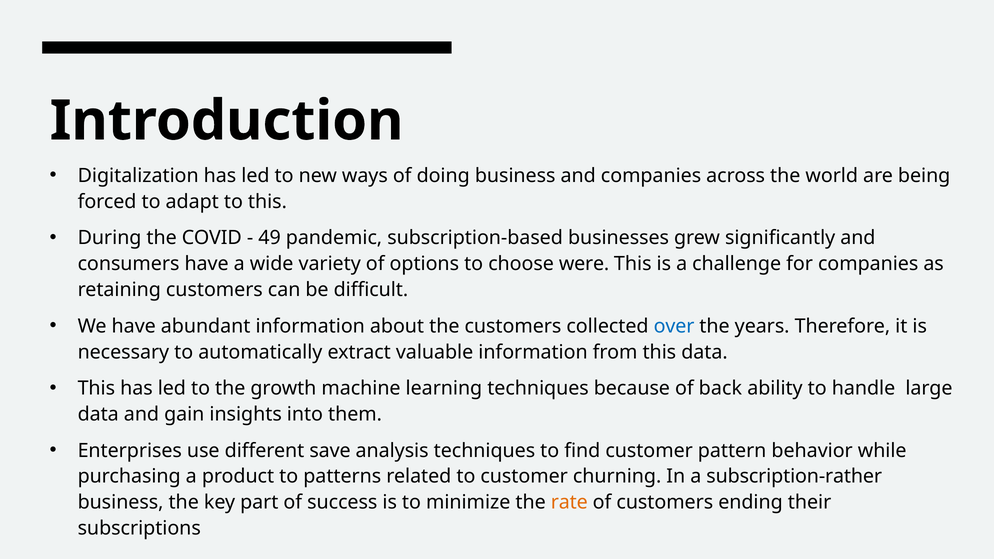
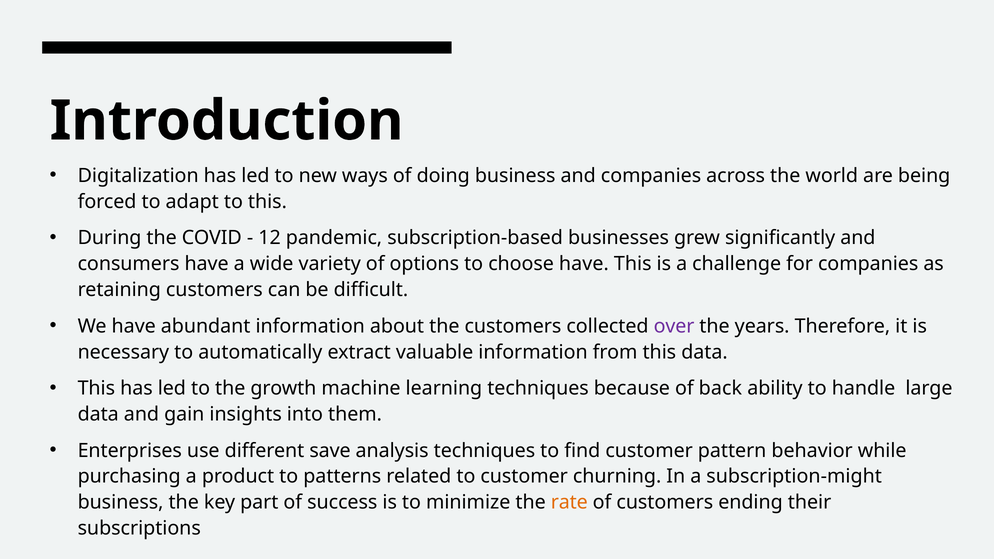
49: 49 -> 12 (270, 238)
choose were: were -> have (584, 264)
over colour: blue -> purple (674, 326)
subscription-rather: subscription-rather -> subscription-might (794, 477)
